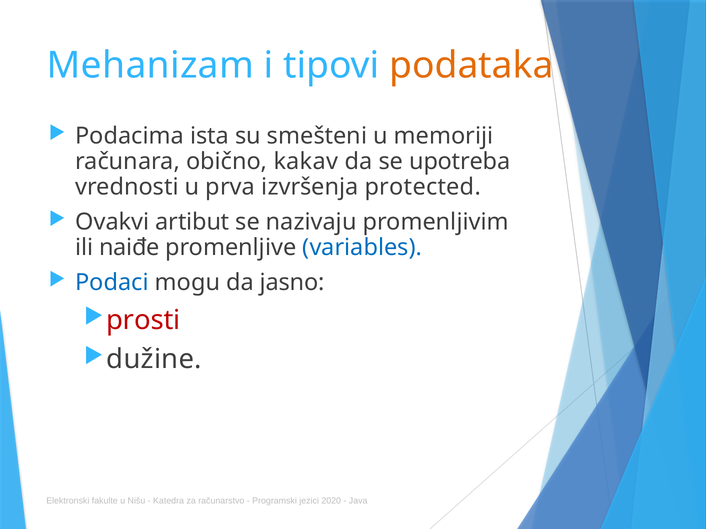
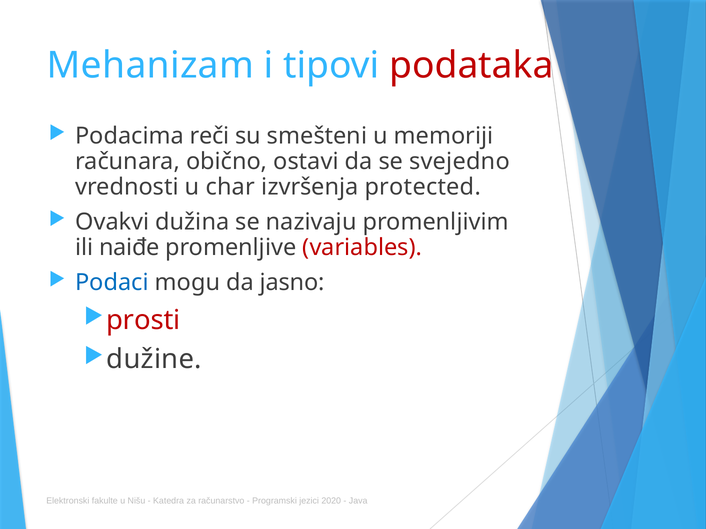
podataka colour: orange -> red (471, 65)
ista: ista -> reči (210, 136)
kakav: kakav -> ostavi (306, 162)
upotreba: upotreba -> svejedno (460, 162)
prva: prva -> char (230, 187)
artibut: artibut -> dužina (192, 222)
variables colour: blue -> red (362, 248)
